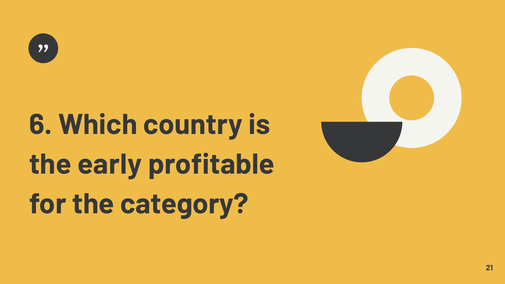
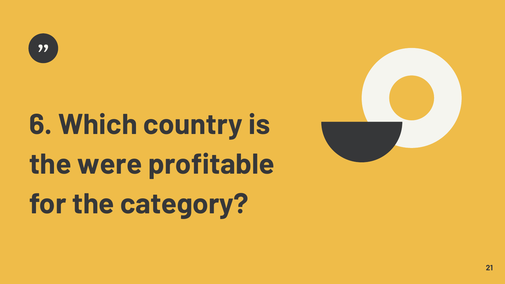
early: early -> were (110, 164)
